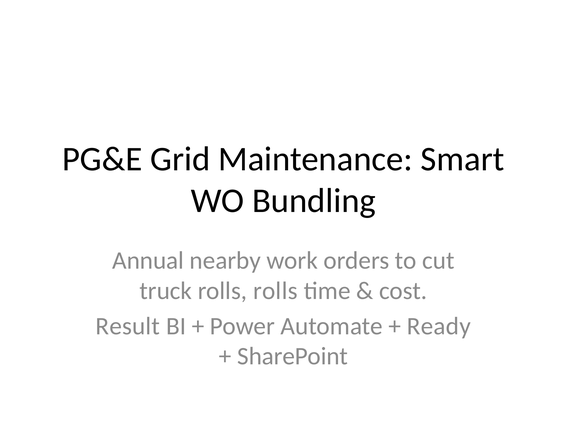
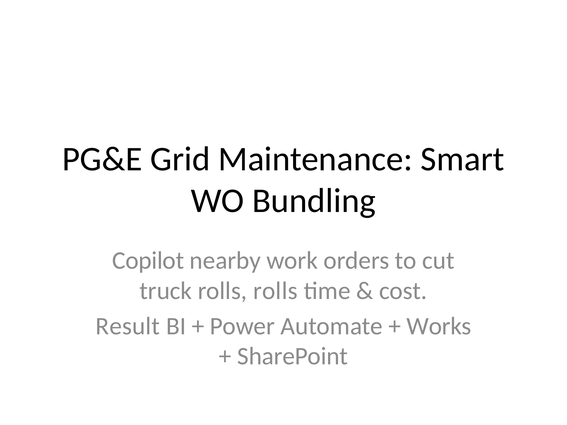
Annual: Annual -> Copilot (148, 261)
Ready: Ready -> Works (439, 326)
